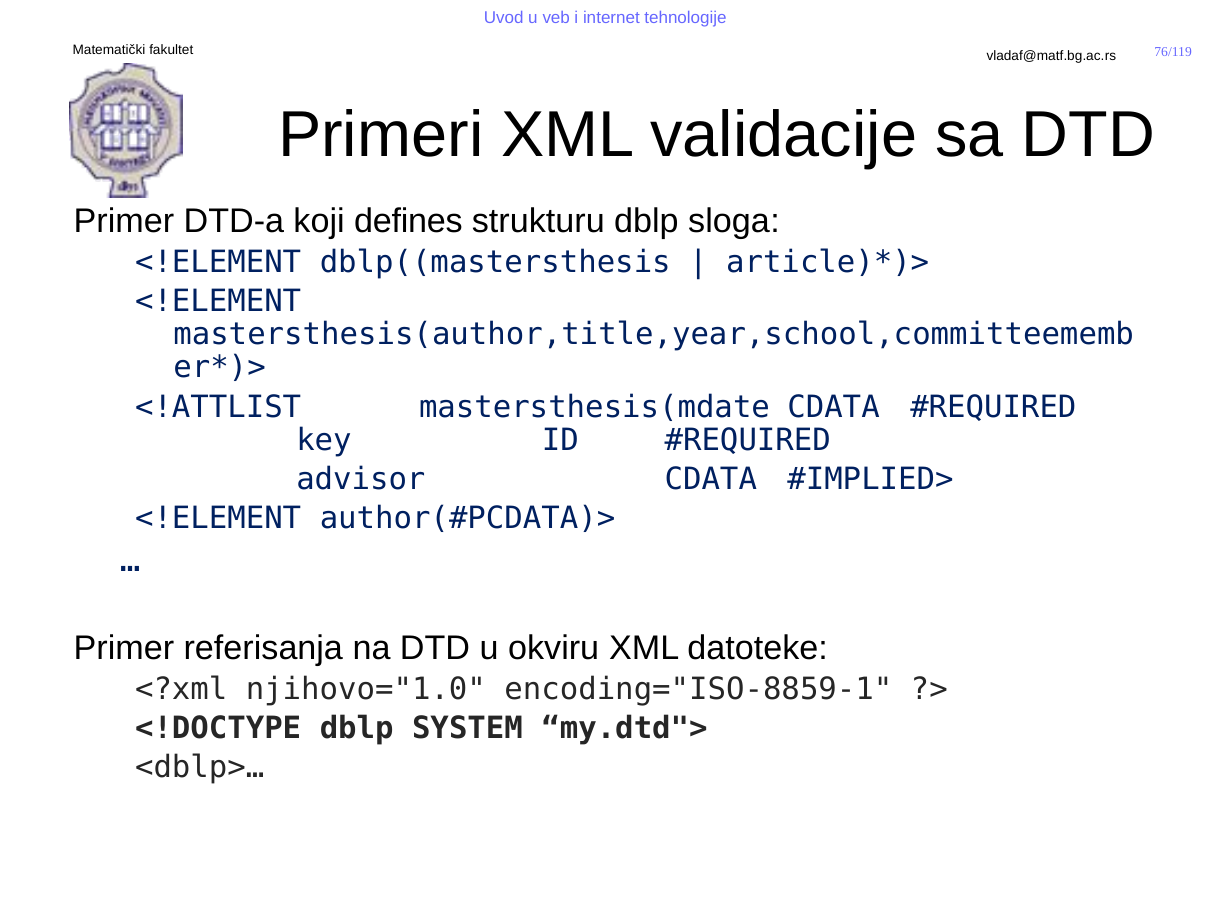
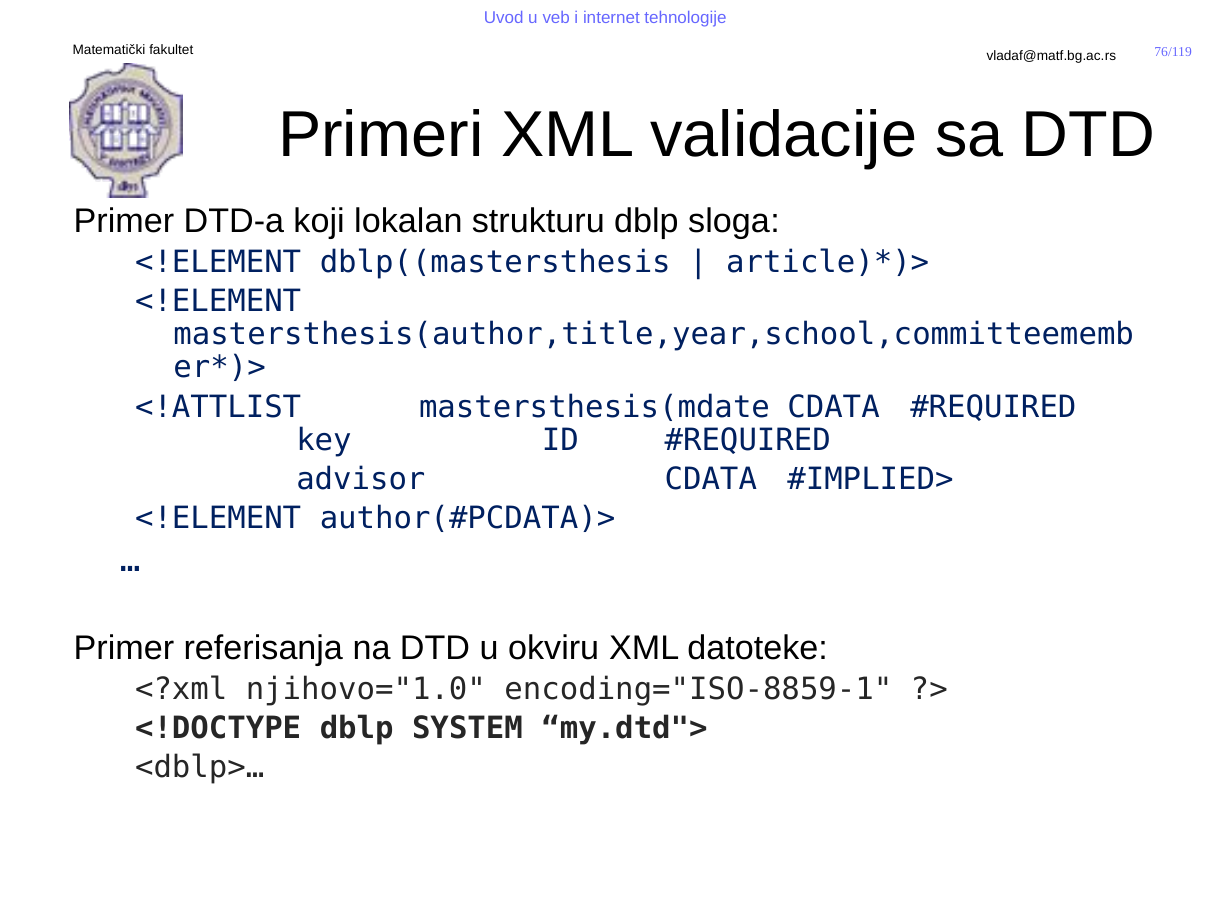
defines: defines -> lokalan (408, 221)
